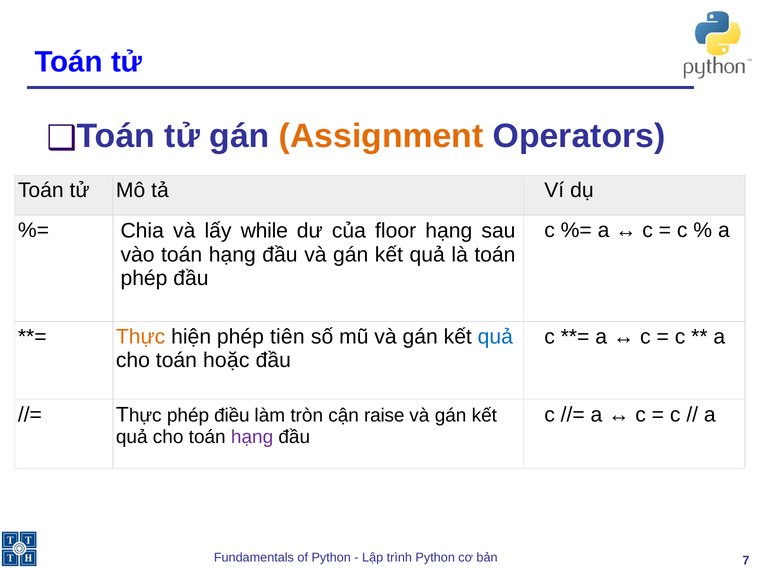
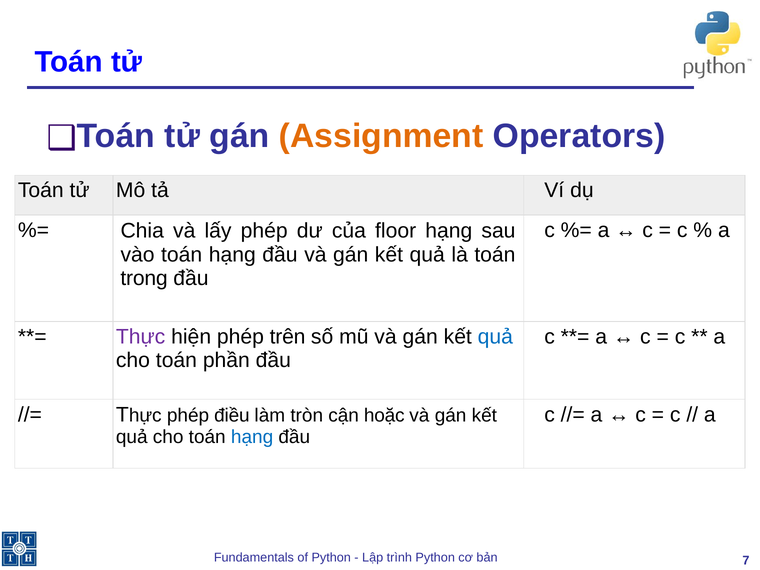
lấy while: while -> phép (264, 231)
phép: phép -> trong (144, 278)
Thực colour: orange -> purple (141, 337)
tiên: tiên -> trên (288, 337)
hoặc: hoặc -> phần (226, 360)
raise: raise -> hoặc (384, 415)
hạng colour: purple -> blue (252, 437)
